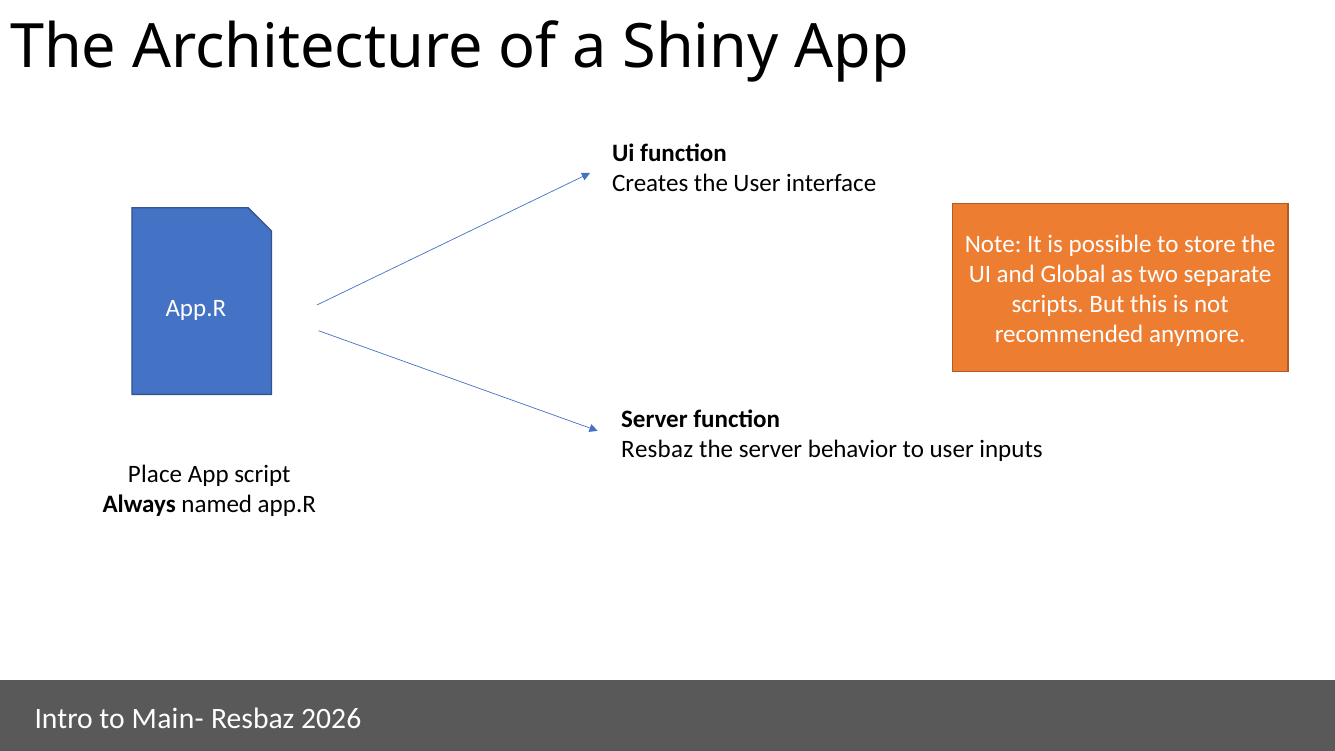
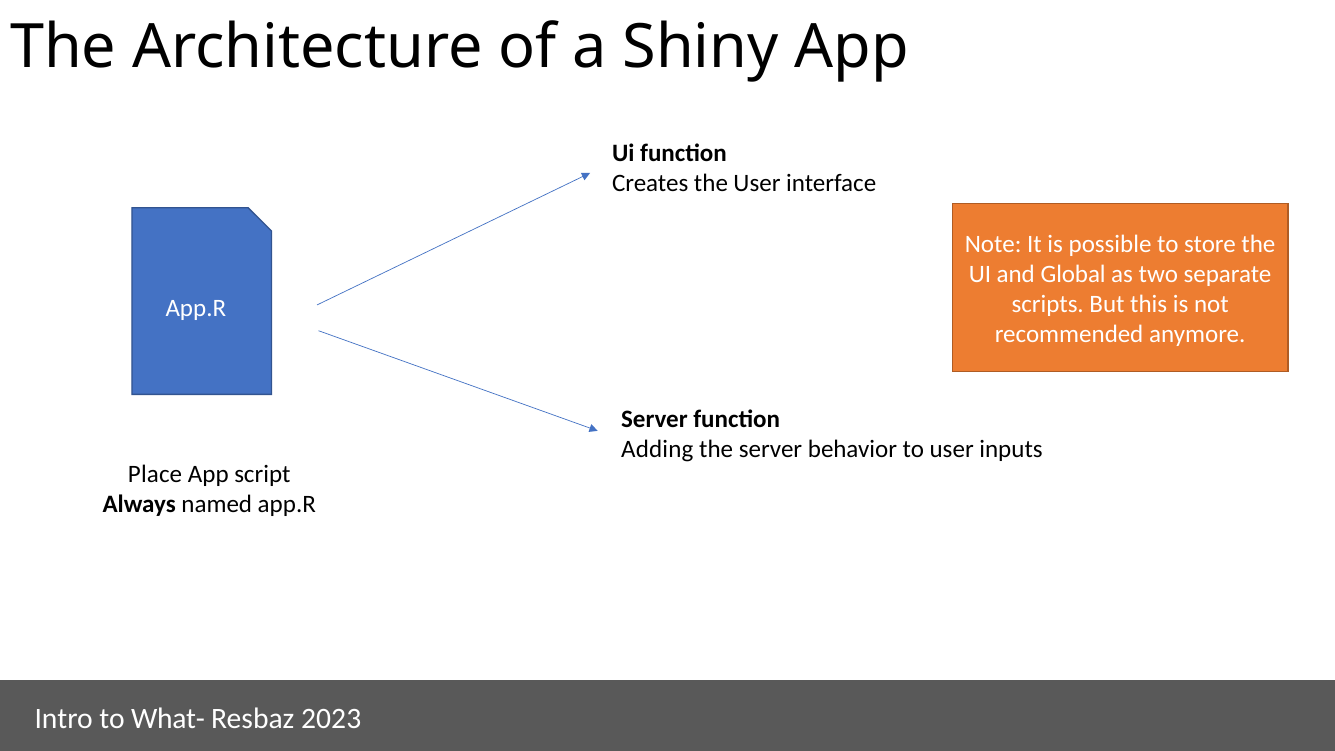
Resbaz: Resbaz -> Adding (657, 449)
Main-: Main- -> What- (168, 719)
2026: 2026 -> 2023 (331, 719)
